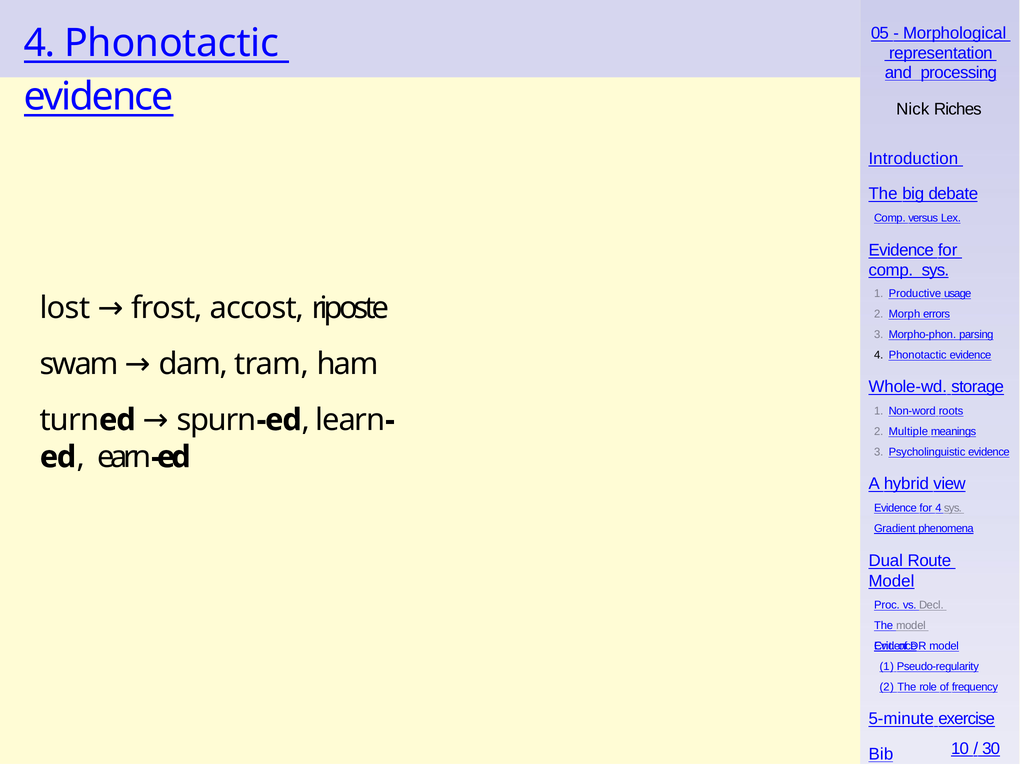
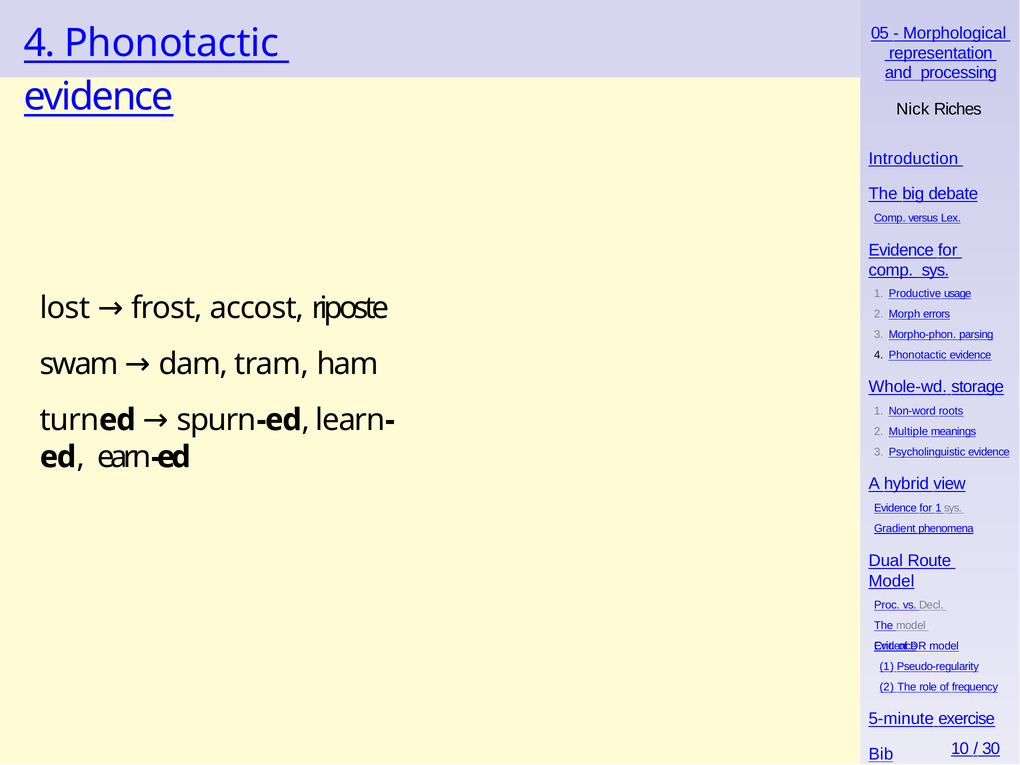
for 4: 4 -> 1 (938, 508)
